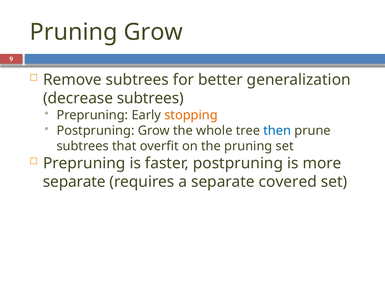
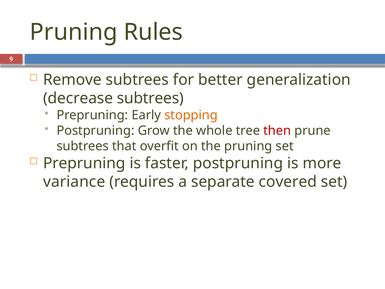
Pruning Grow: Grow -> Rules (153, 32)
then colour: blue -> red (277, 130)
separate: separate -> variance (74, 182)
